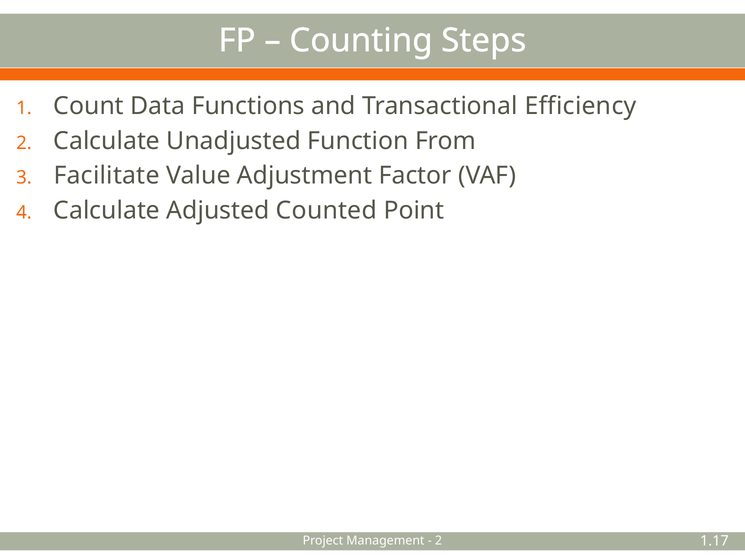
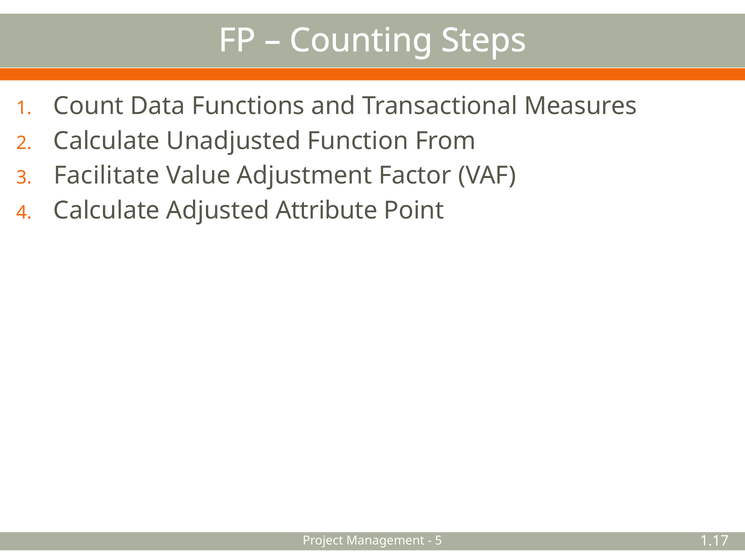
Efficiency: Efficiency -> Measures (581, 106)
Counted: Counted -> Attribute (327, 210)
2: 2 -> 5 (439, 540)
